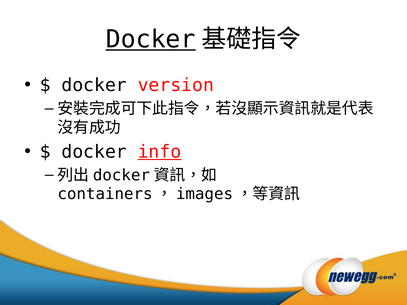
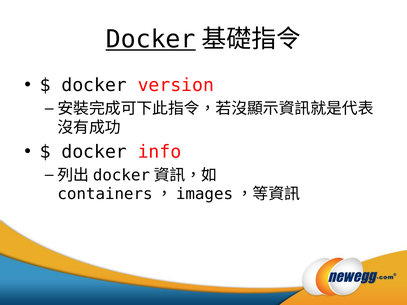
info underline: present -> none (160, 152)
